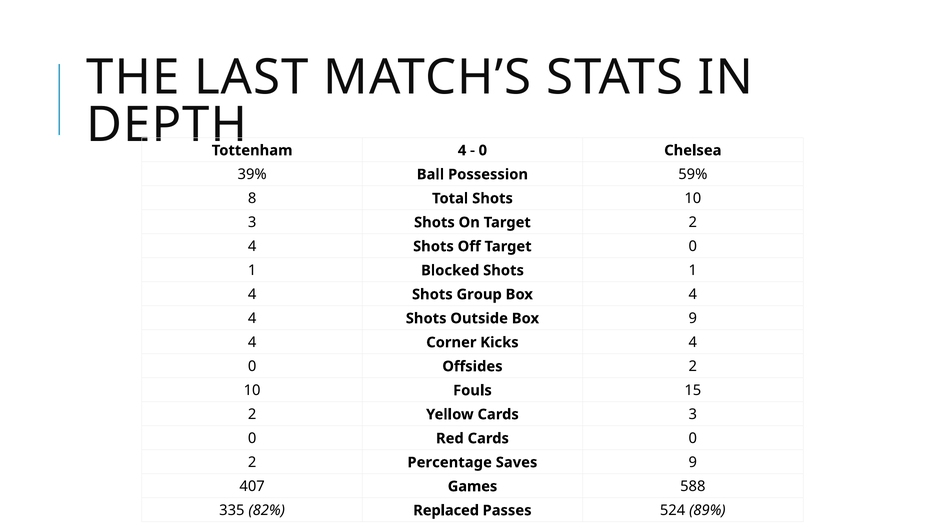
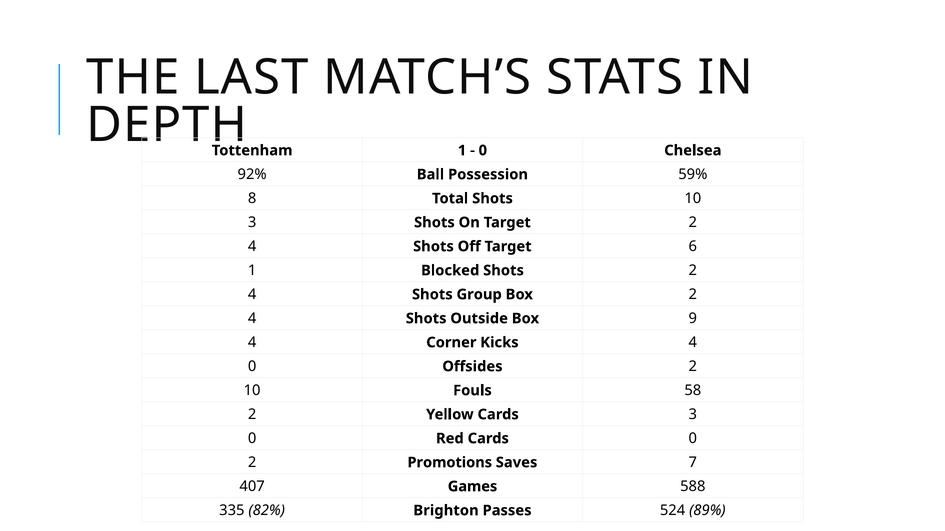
4: 4 -> 1 (462, 151)
39%: 39% -> 92% (252, 175)
Target 0: 0 -> 6 (693, 247)
Shots 1: 1 -> 2 (693, 271)
Box 4: 4 -> 2 (693, 295)
15: 15 -> 58 (693, 391)
Percentage: Percentage -> Promotions (450, 463)
Saves 9: 9 -> 7 (693, 463)
Replaced: Replaced -> Brighton (446, 511)
